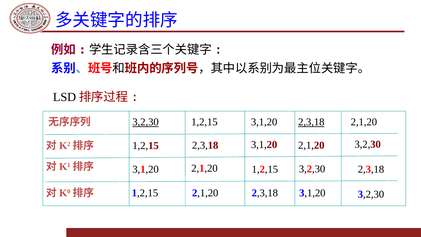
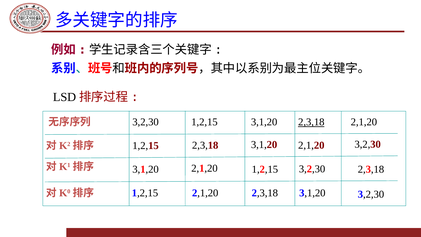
3,2,30 underline: present -> none (146, 122)
